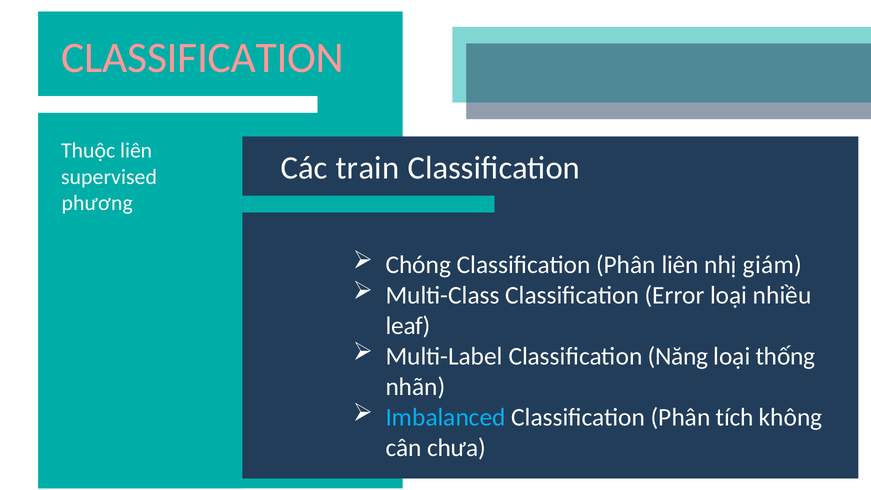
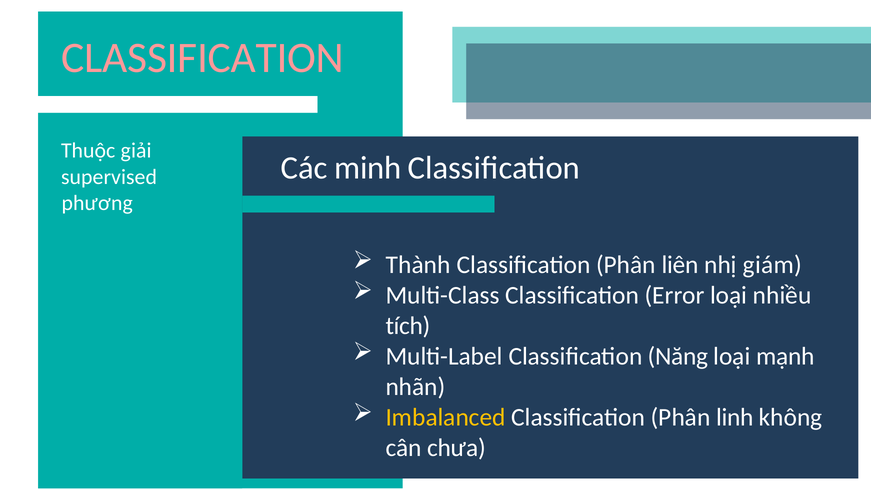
Thuộc liên: liên -> giải (136, 151)
train: train -> minh (368, 168)
Chóng: Chóng -> Thành (418, 265)
leaf: leaf -> tích (408, 326)
thống: thống -> mạnh (785, 356)
Imbalanced colour: light blue -> yellow (446, 417)
tích: tích -> linh (735, 417)
